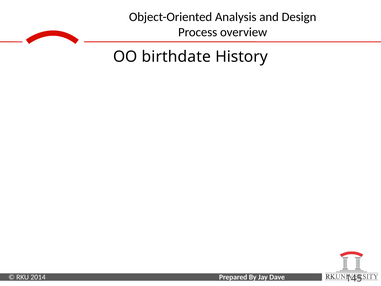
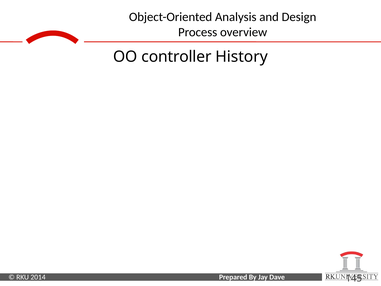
birthdate: birthdate -> controller (176, 57)
